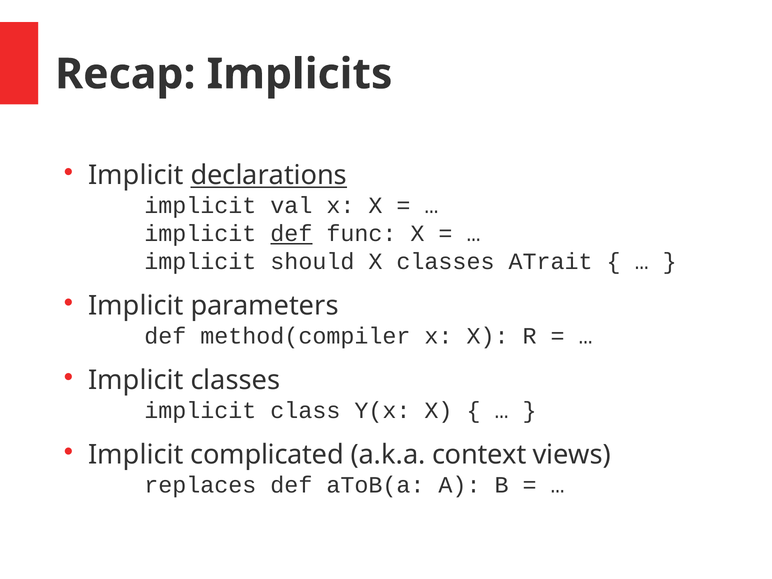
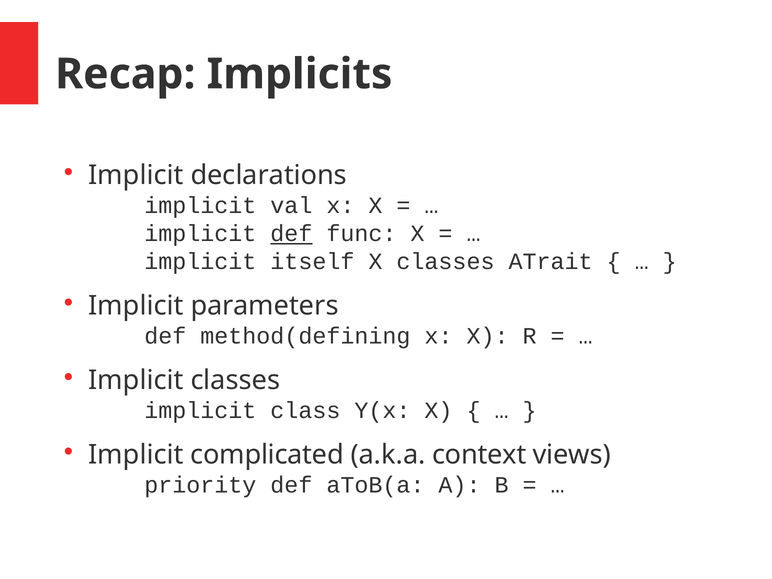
declarations underline: present -> none (269, 175)
should: should -> itself (312, 262)
method(compiler: method(compiler -> method(defining (305, 336)
replaces: replaces -> priority (200, 485)
